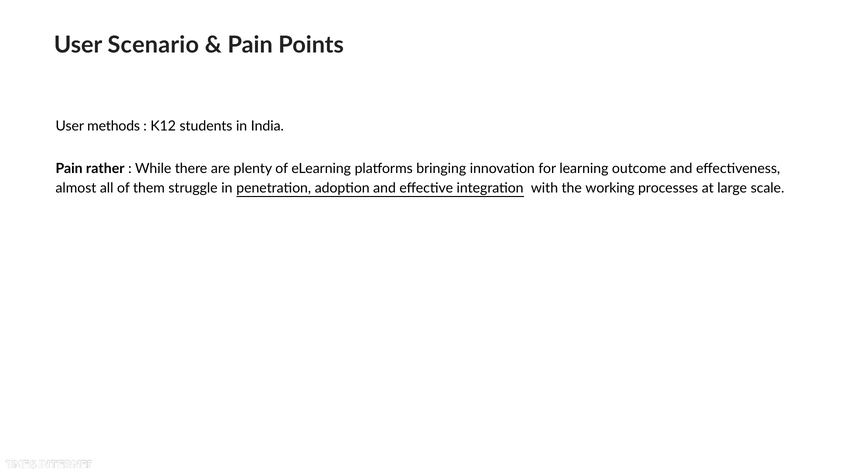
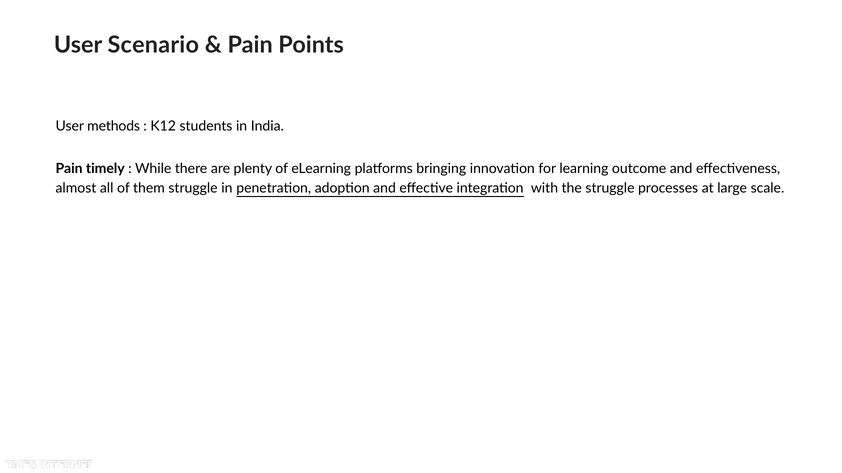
rather: rather -> timely (105, 169)
the working: working -> struggle (610, 188)
